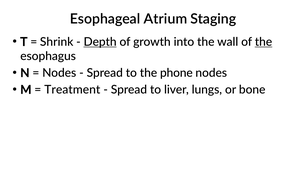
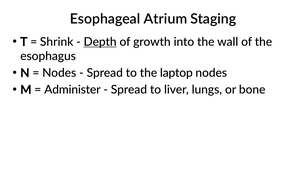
the underline: present -> none (264, 42)
phone: phone -> laptop (176, 73)
Treatment: Treatment -> Administer (72, 90)
